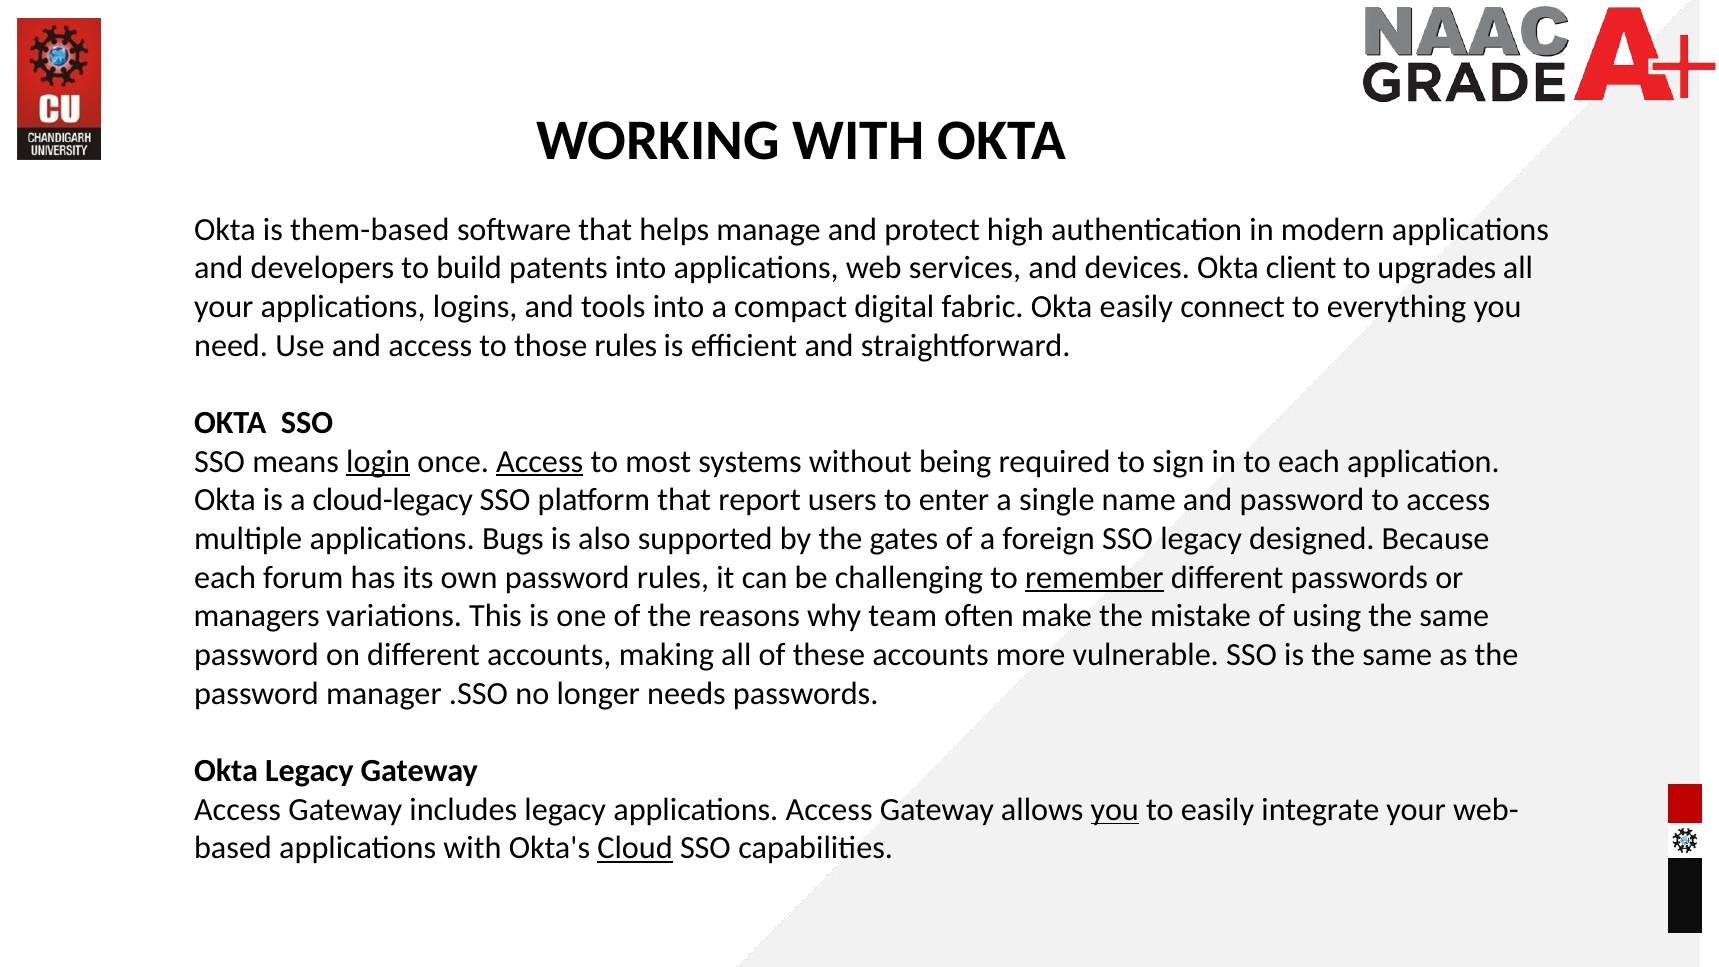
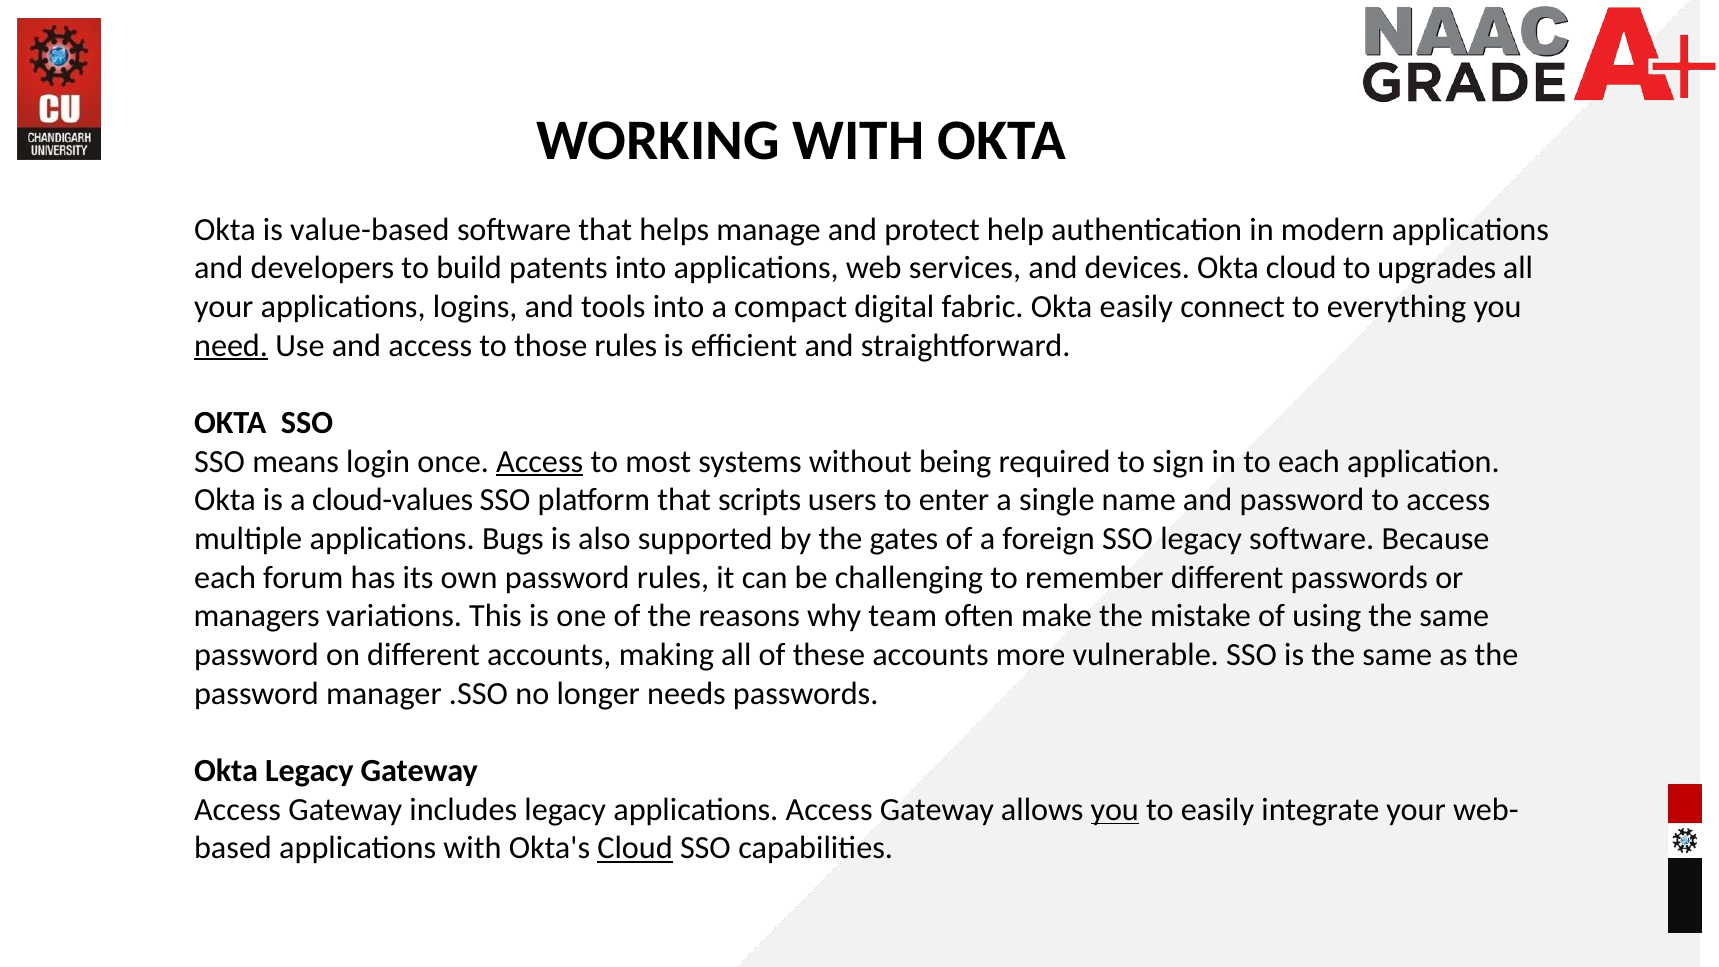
them-based: them-based -> value-based (370, 229)
high: high -> help (1015, 229)
Okta client: client -> cloud (1301, 268)
need underline: none -> present (231, 345)
login underline: present -> none (378, 462)
cloud-legacy: cloud-legacy -> cloud-values (393, 500)
report: report -> scripts (760, 500)
legacy designed: designed -> software (1312, 539)
remember underline: present -> none (1094, 578)
